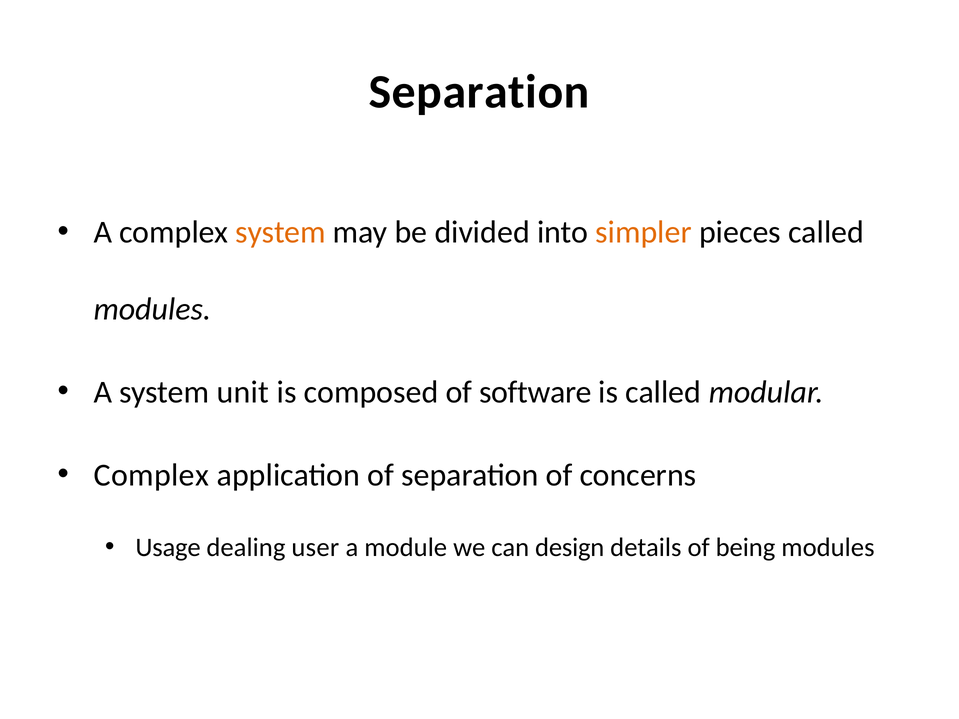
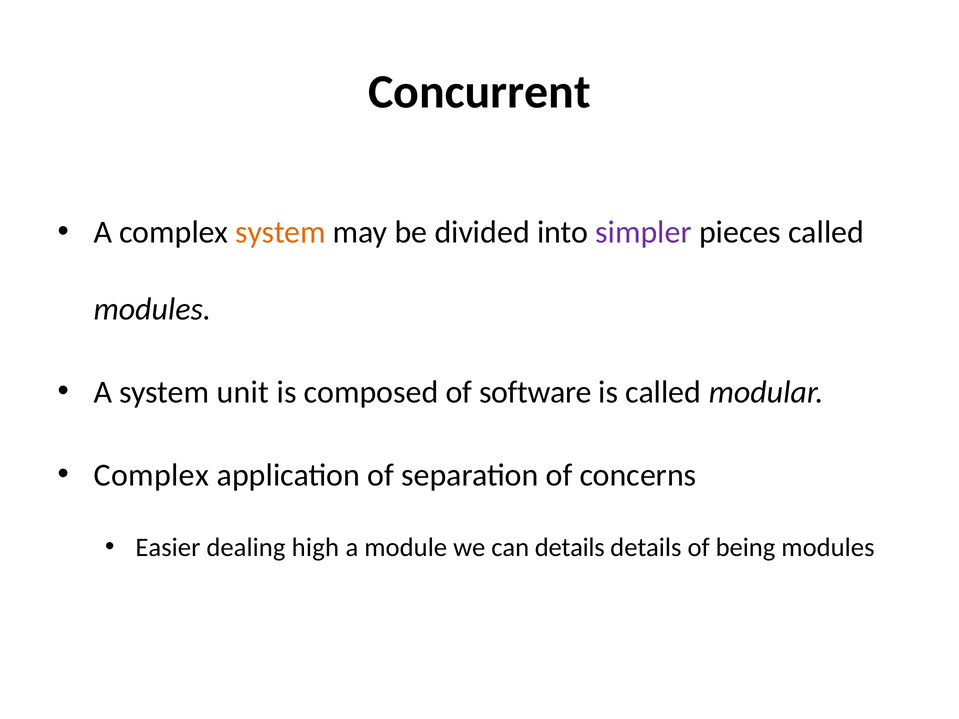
Separation: Separation -> Concurrent (479, 92)
simpler colour: orange -> purple (644, 232)
Usage: Usage -> Easier (168, 547)
user: user -> high (315, 547)
can design: design -> details (570, 547)
